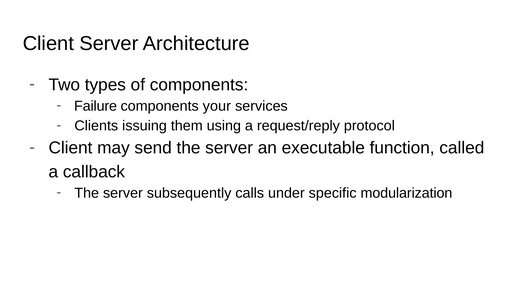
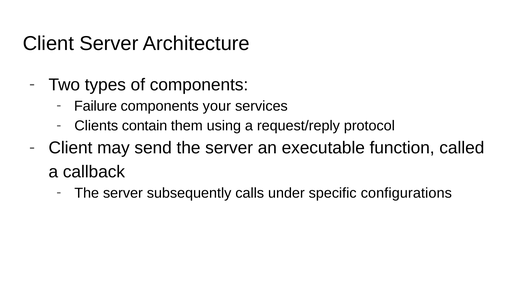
issuing: issuing -> contain (145, 126)
modularization: modularization -> configurations (406, 193)
